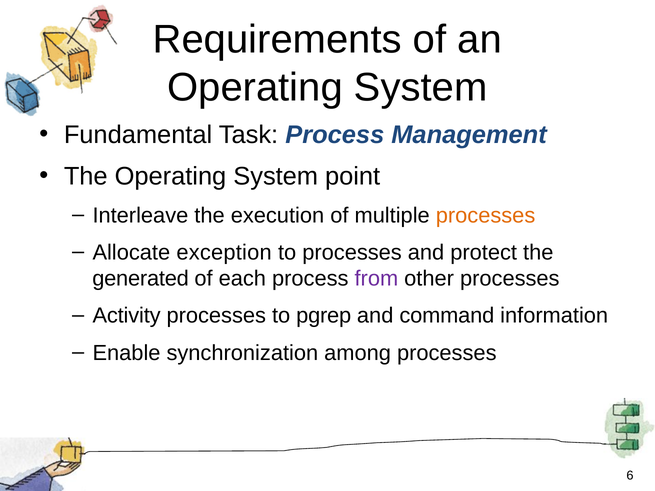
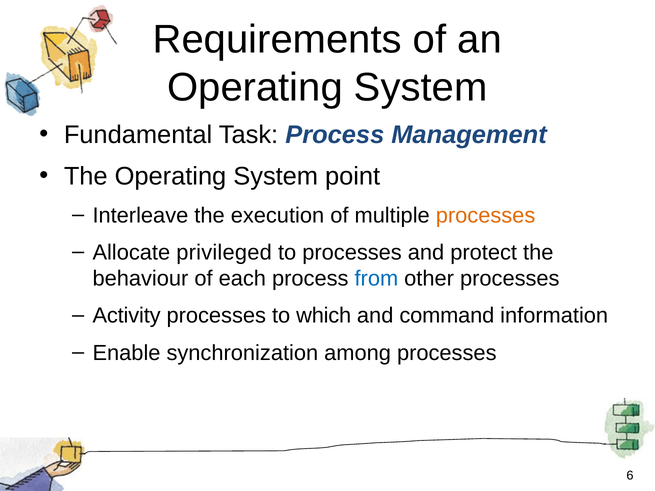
exception: exception -> privileged (224, 253)
generated: generated -> behaviour (140, 279)
from colour: purple -> blue (376, 279)
pgrep: pgrep -> which (324, 316)
